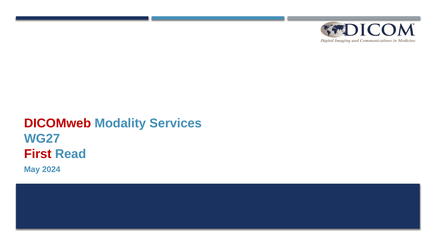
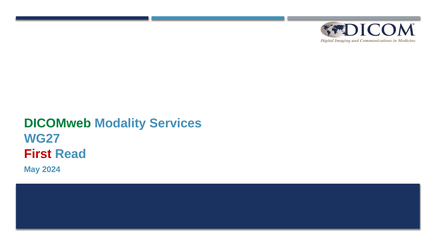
DICOMweb colour: red -> green (58, 124)
